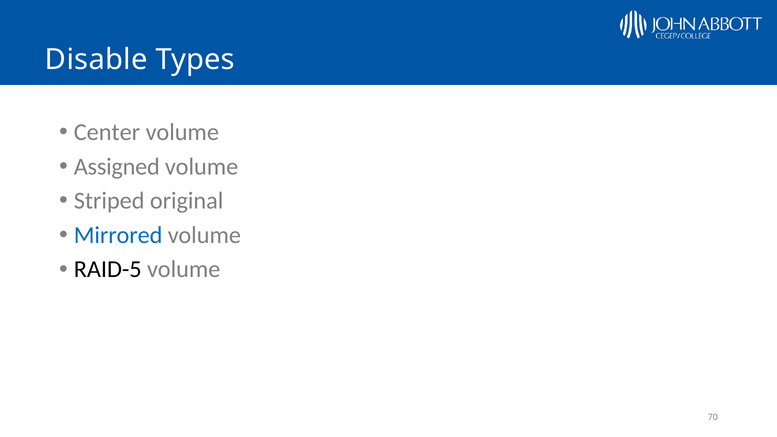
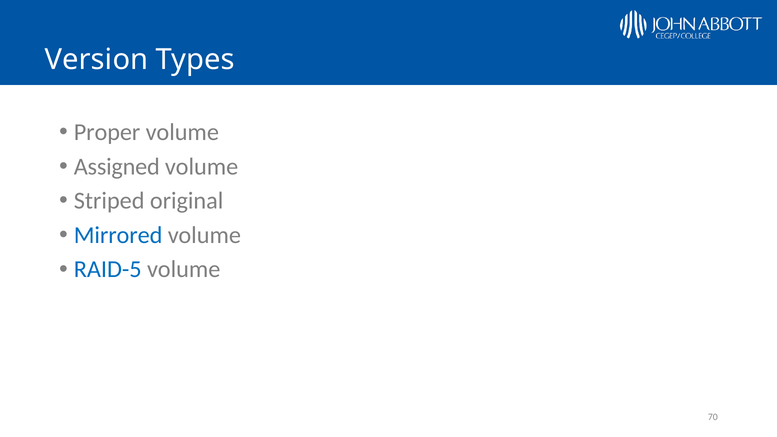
Disable: Disable -> Version (96, 59)
Center: Center -> Proper (107, 132)
RAID-5 colour: black -> blue (108, 270)
